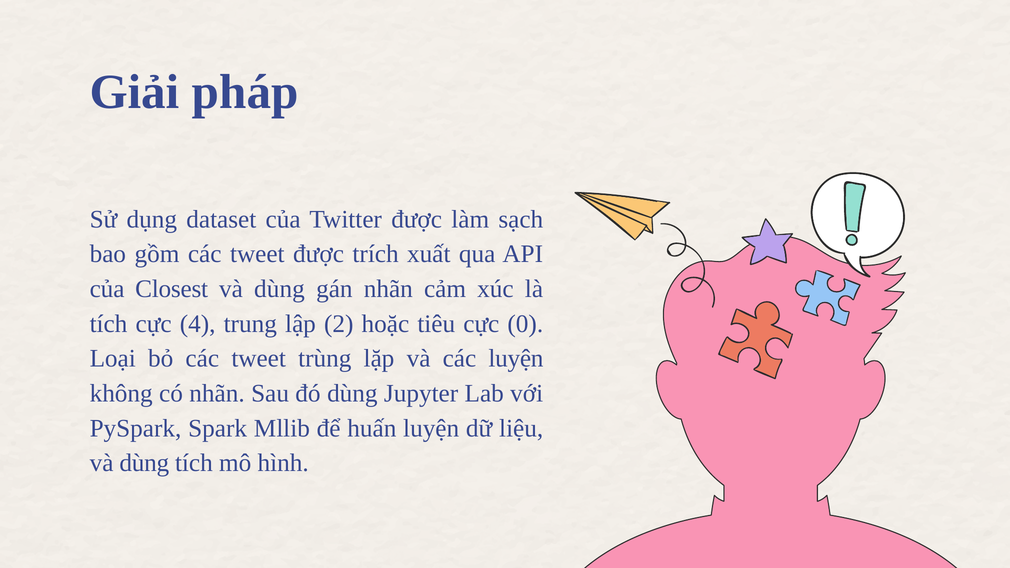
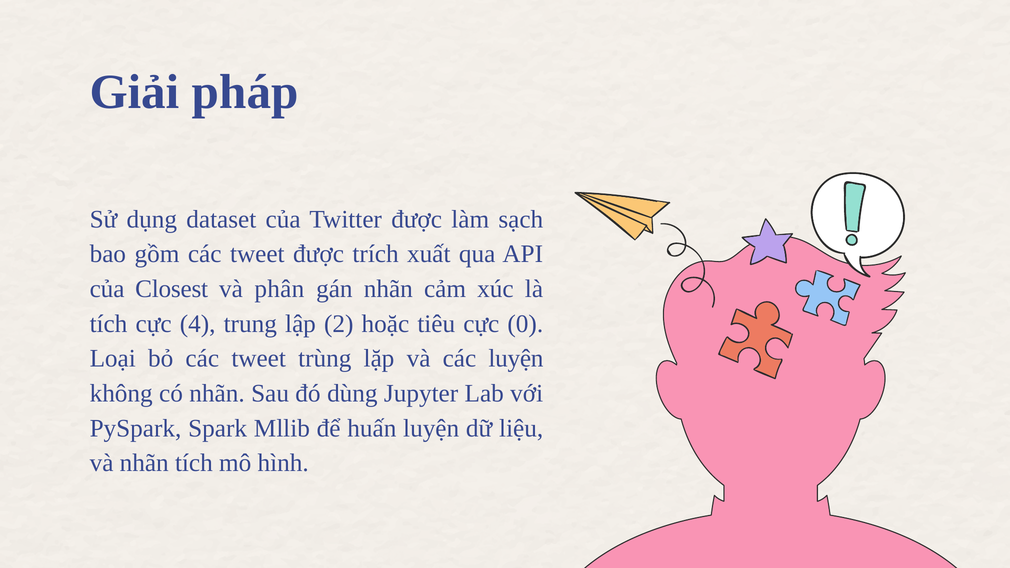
dùng: dùng -> phân (279, 289)
dùng: dùng -> nhãn (144, 463)
